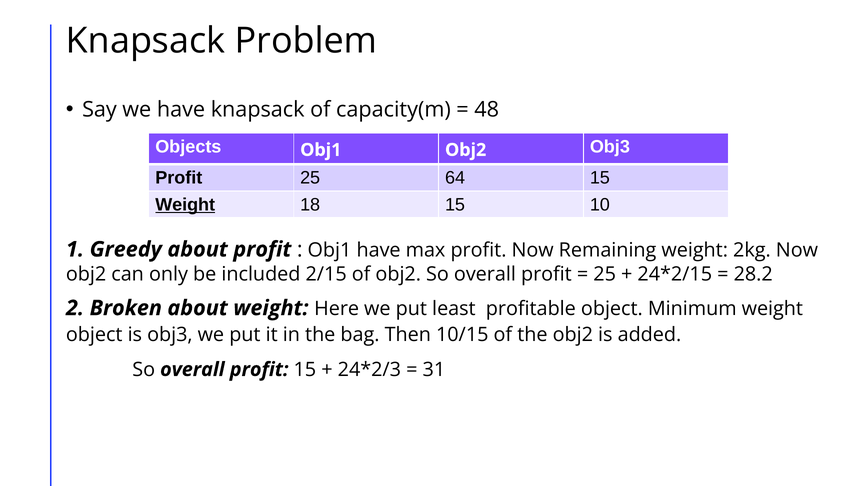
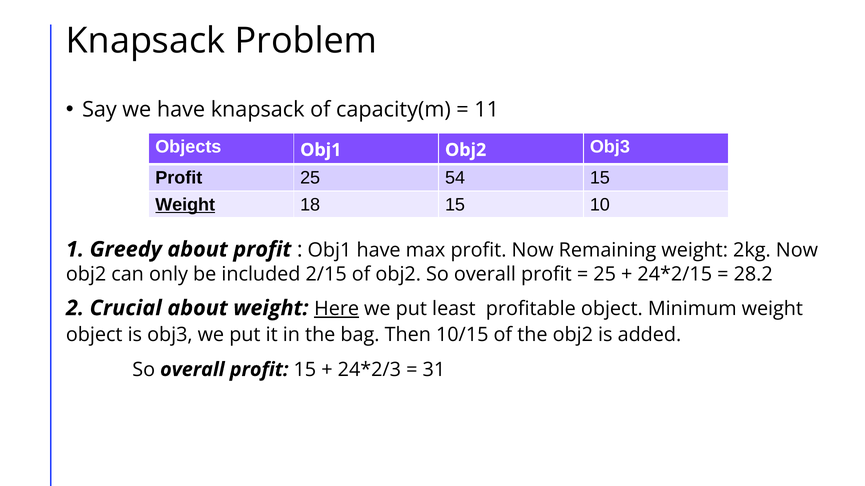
48: 48 -> 11 (487, 110)
64: 64 -> 54 (455, 178)
Broken: Broken -> Crucial (126, 308)
Here underline: none -> present (337, 309)
